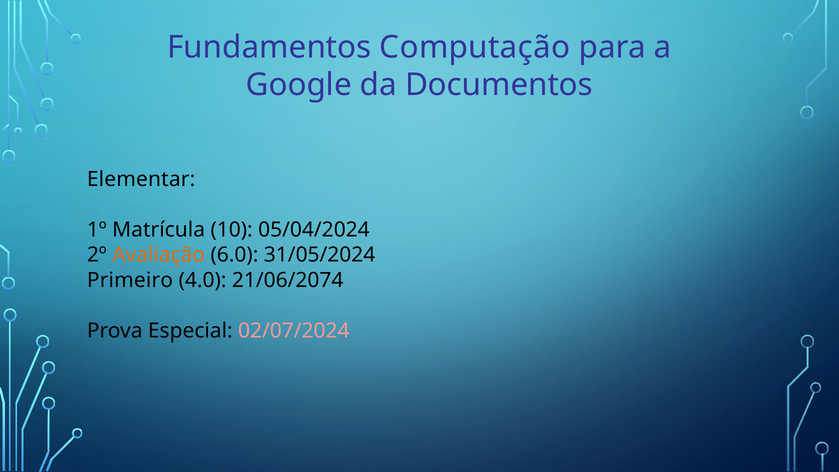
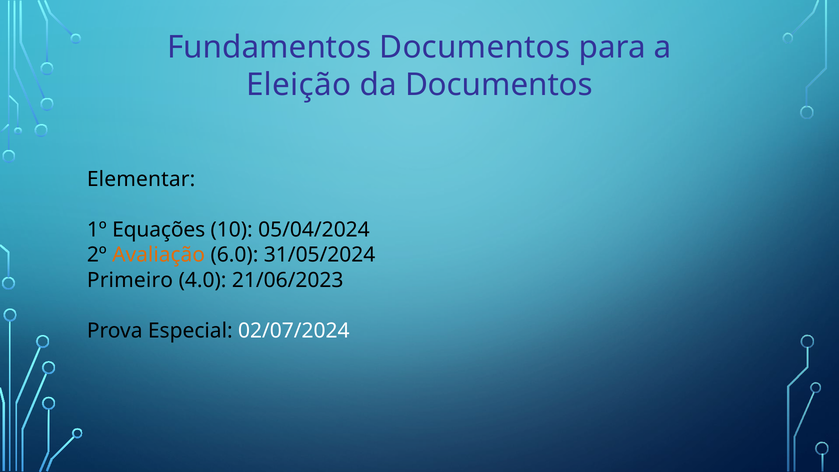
Fundamentos Computação: Computação -> Documentos (475, 47)
Google: Google -> Eleição (299, 85)
Matrícula: Matrícula -> Equações (159, 230)
21/06/2074: 21/06/2074 -> 21/06/2023 (288, 280)
02/07/2024 colour: pink -> white (294, 331)
